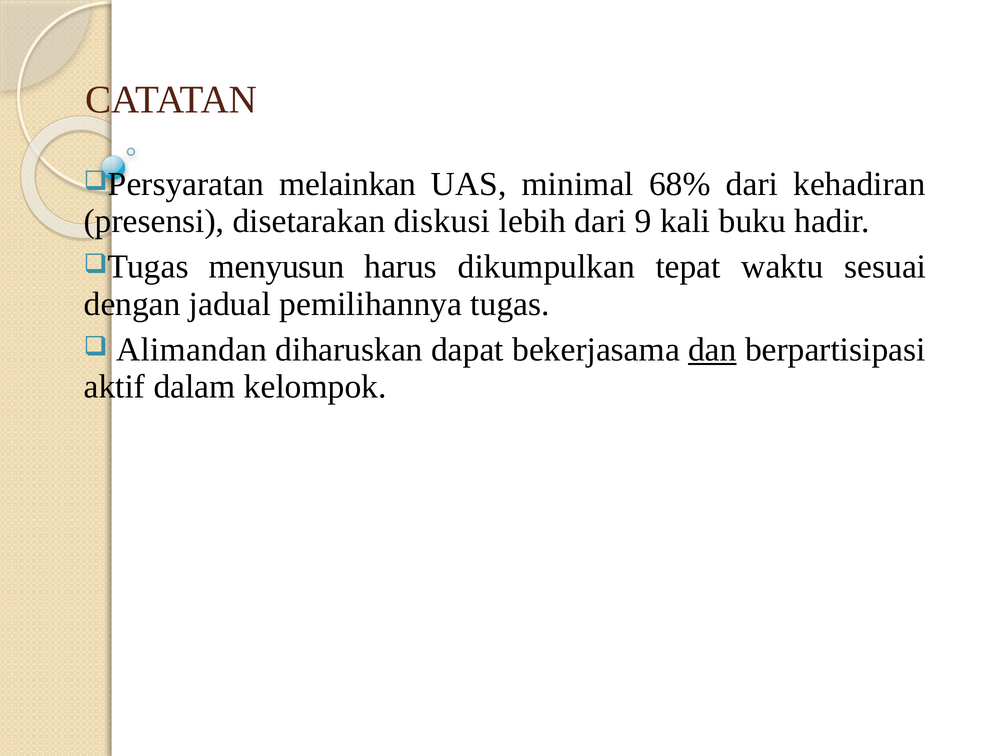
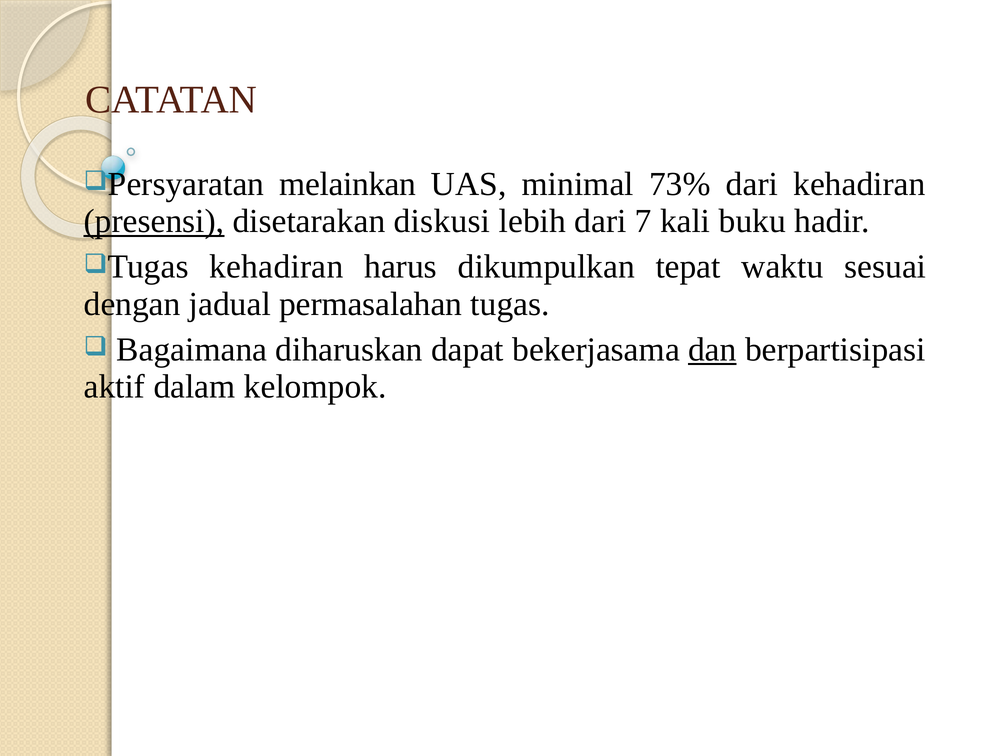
68%: 68% -> 73% (680, 184)
presensi underline: none -> present (154, 221)
9: 9 -> 7 (643, 221)
Tugas menyusun: menyusun -> kehadiran (276, 267)
pemilihannya: pemilihannya -> permasalahan (371, 304)
Alimandan: Alimandan -> Bagaimana (192, 349)
